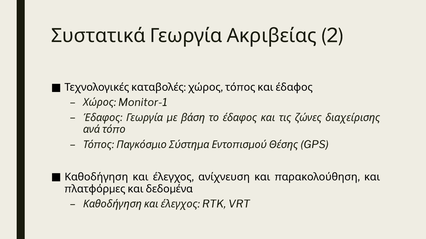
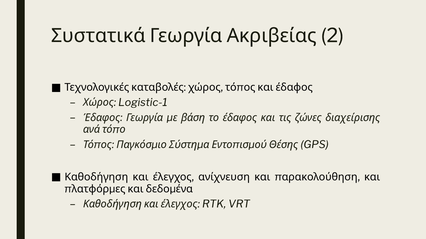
Monitor-1: Monitor-1 -> Logistic-1 (143, 103)
